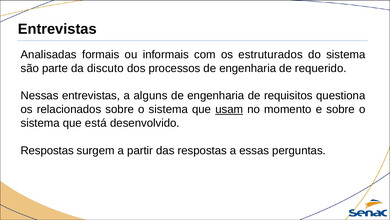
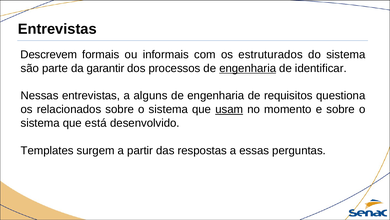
Analisadas: Analisadas -> Descrevem (49, 54)
discuto: discuto -> garantir (105, 68)
engenharia underline: none -> present (248, 68)
requerido: requerido -> identificar (321, 68)
Respostas: Respostas -> Templates (47, 150)
